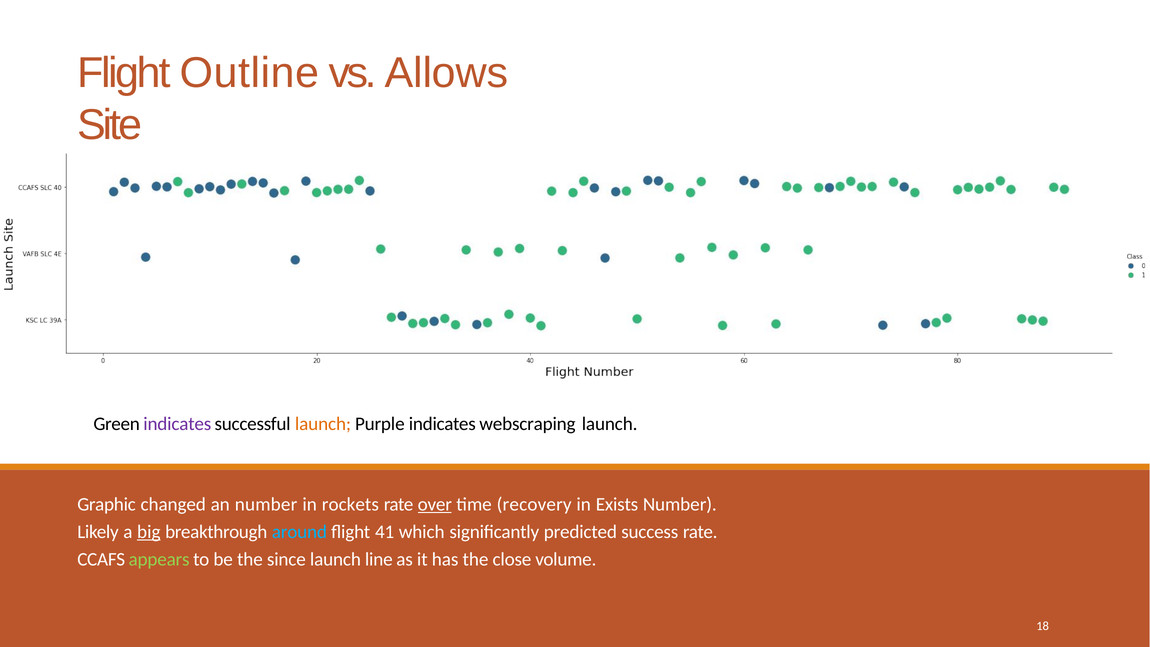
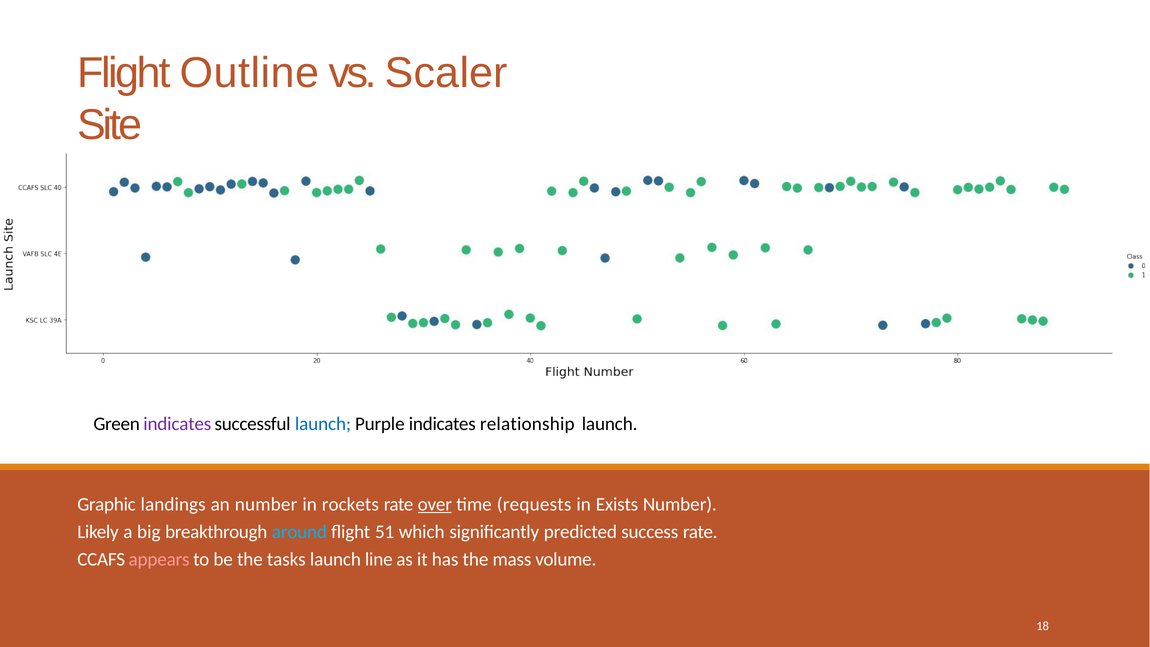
Allows: Allows -> Scaler (446, 73)
launch colour: orange -> blue (323, 424)
webscraping: webscraping -> relationship (527, 424)
changed: changed -> landings (173, 504)
recovery: recovery -> requests (534, 504)
big underline: present -> none (149, 532)
41: 41 -> 51 (385, 532)
appears colour: light green -> pink (159, 559)
since: since -> tasks (286, 559)
close: close -> mass (512, 559)
